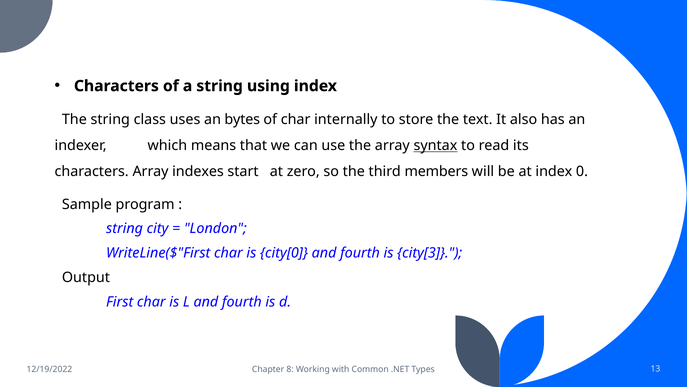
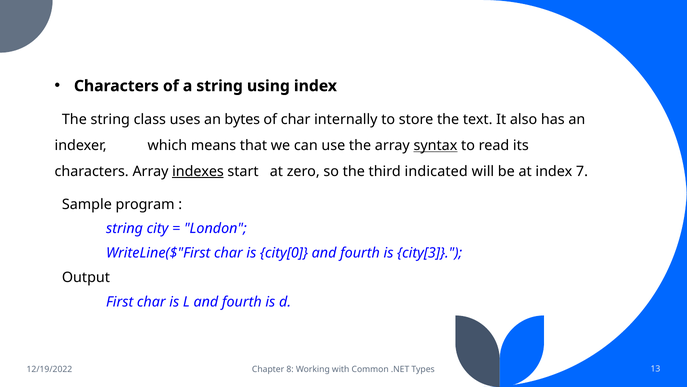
indexes underline: none -> present (198, 171)
members: members -> indicated (436, 171)
0: 0 -> 7 (582, 171)
